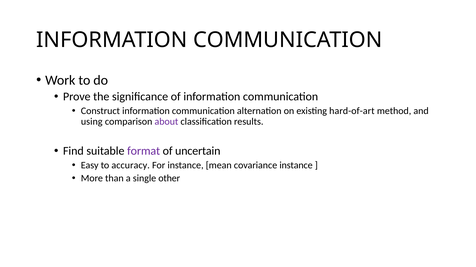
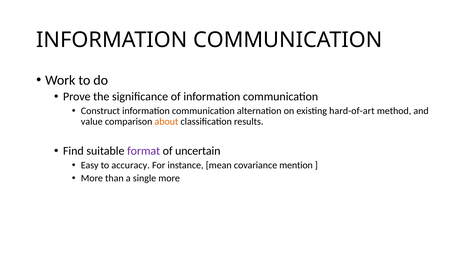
using: using -> value (92, 122)
about colour: purple -> orange (166, 122)
covariance instance: instance -> mention (296, 166)
single other: other -> more (169, 179)
